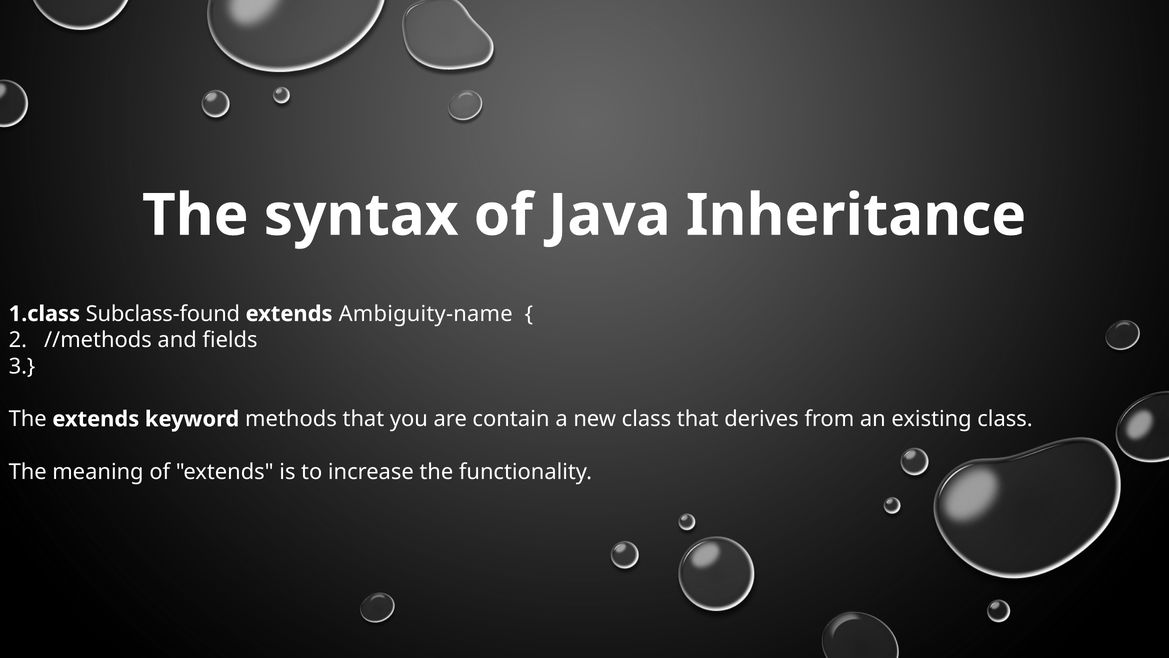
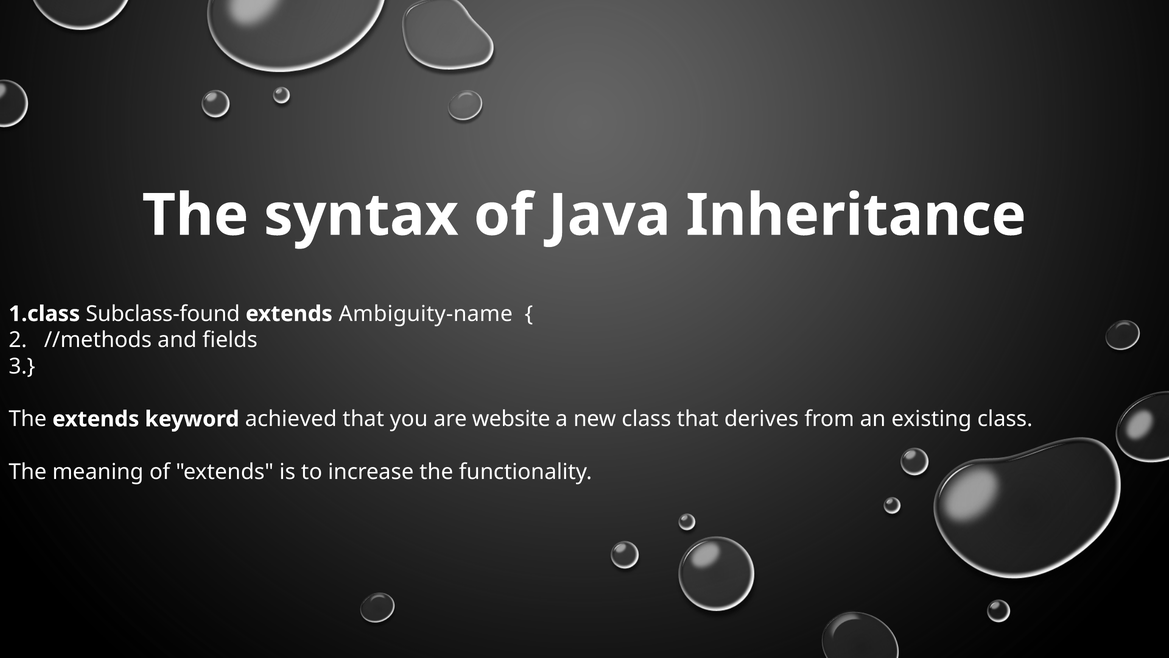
methods: methods -> achieved (291, 419)
contain: contain -> website (511, 419)
